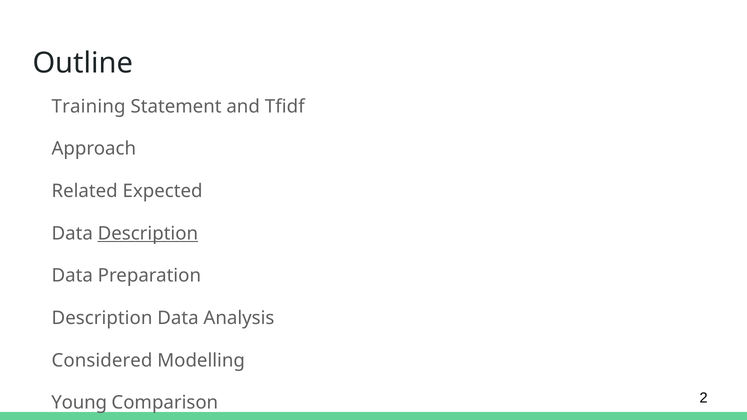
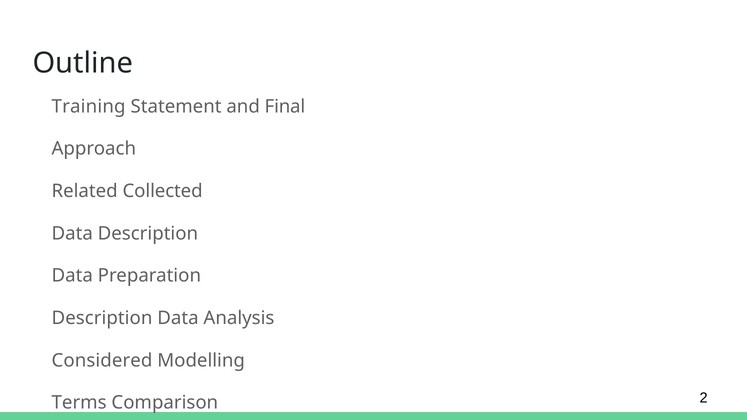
Tfidf: Tfidf -> Final (285, 106)
Expected: Expected -> Collected (163, 191)
Description underline: present -> none (148, 234)
Young: Young -> Terms (79, 403)
